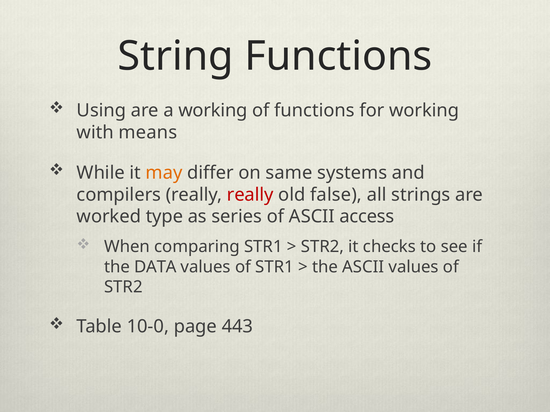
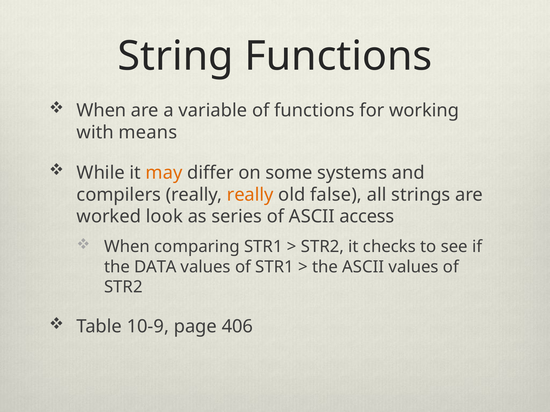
Using: Using -> When (101, 111)
a working: working -> variable (213, 111)
same: same -> some (289, 173)
really colour: red -> orange (250, 195)
type: type -> look (164, 217)
10-0: 10-0 -> 10-9 (148, 327)
443: 443 -> 406 (237, 327)
